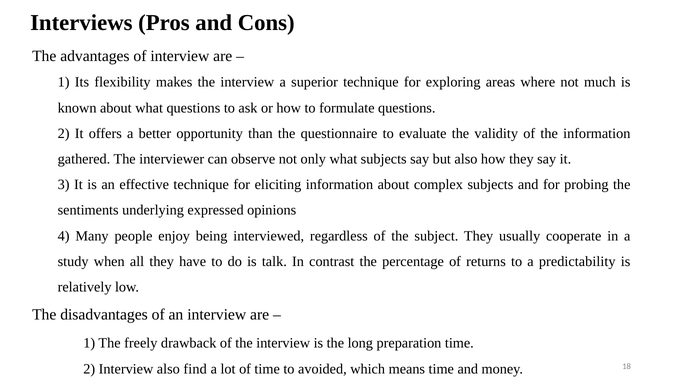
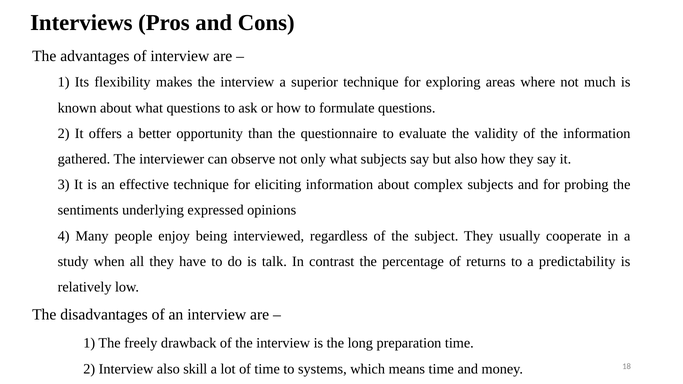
find: find -> skill (195, 369)
avoided: avoided -> systems (322, 369)
